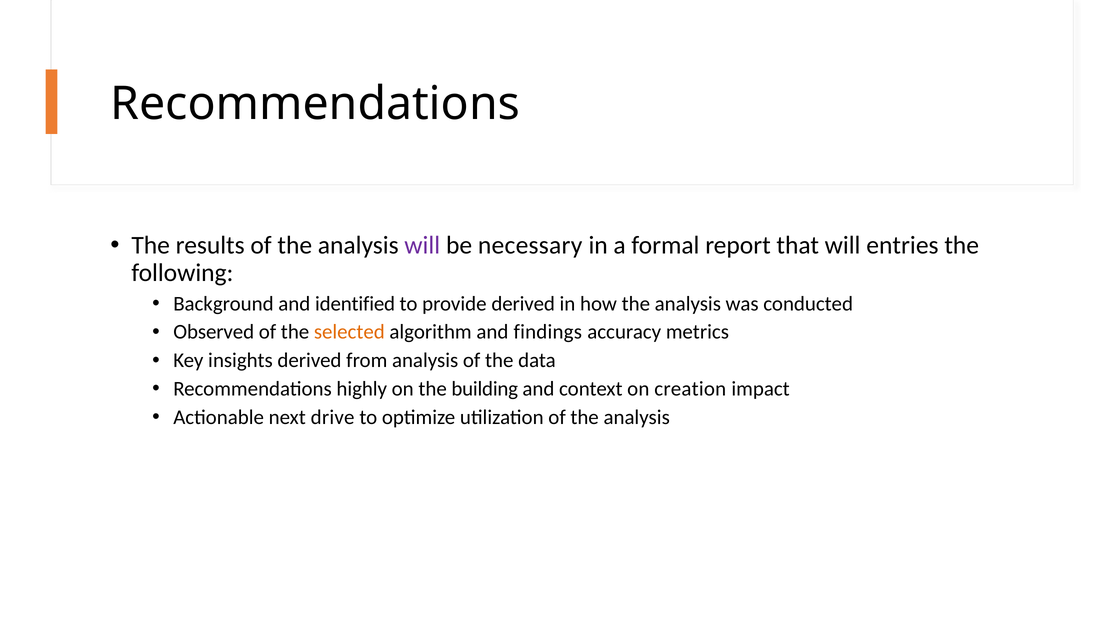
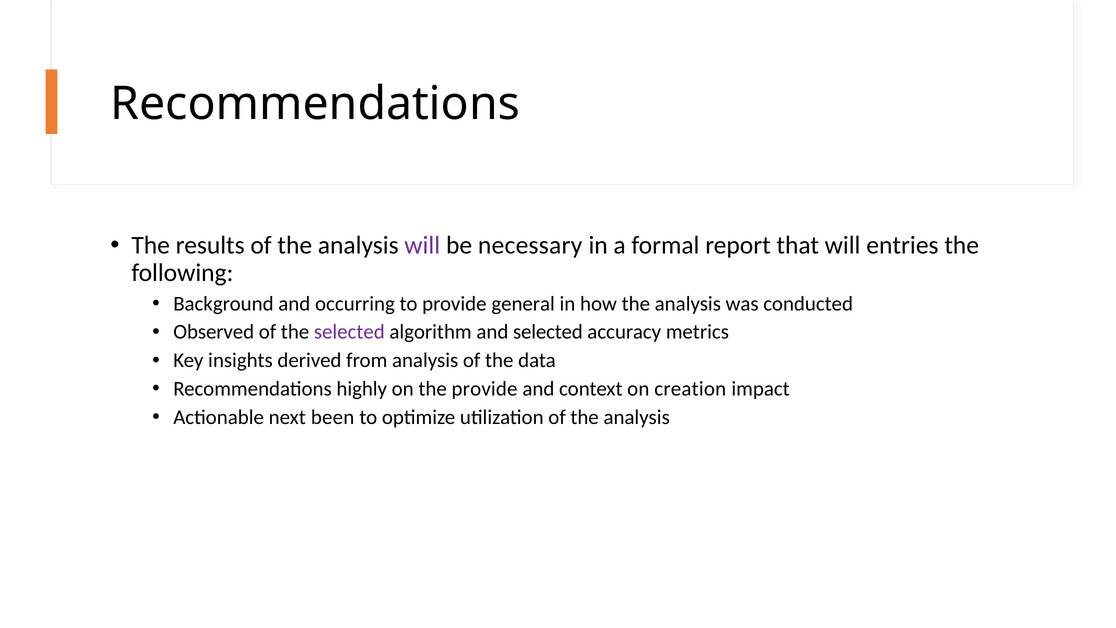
identified: identified -> occurring (355, 304)
provide derived: derived -> general (523, 304)
selected colour: orange -> purple (349, 332)
and findings: findings -> selected (548, 332)
the building: building -> provide (485, 389)
drive: drive -> been (333, 417)
